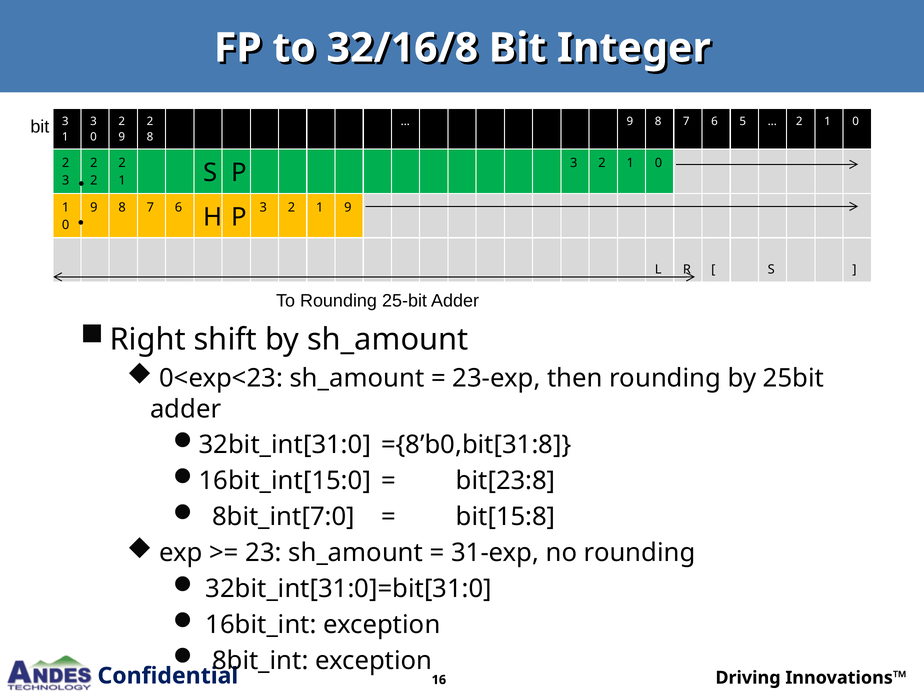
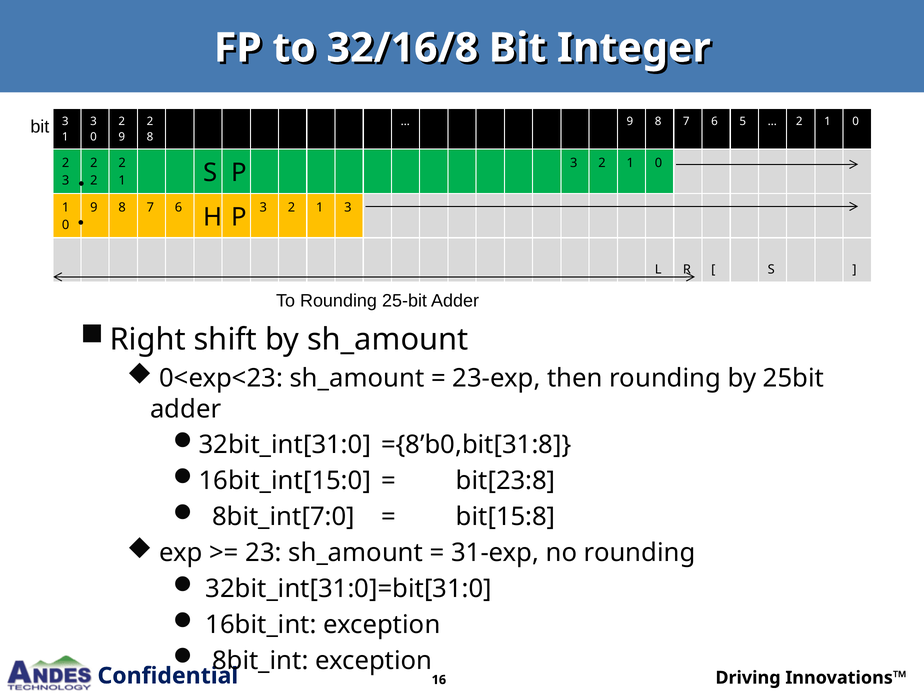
2 1 9: 9 -> 3 (348, 207)
